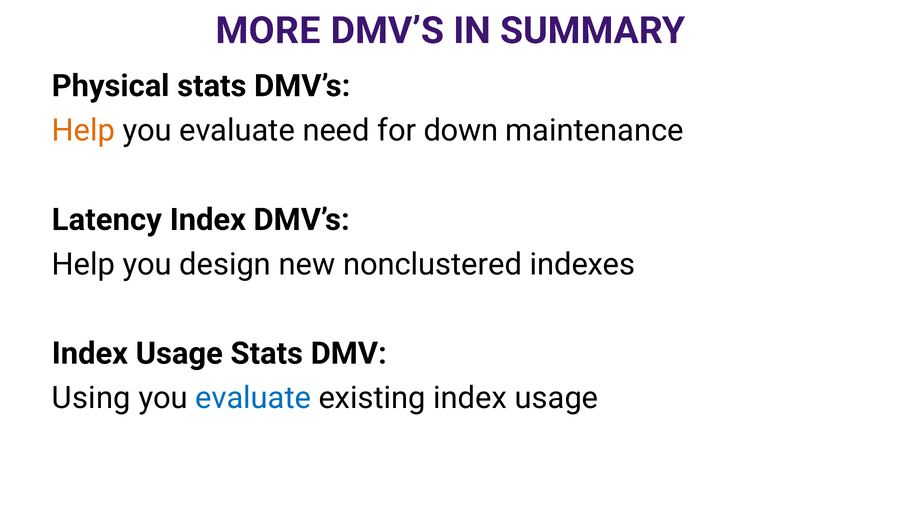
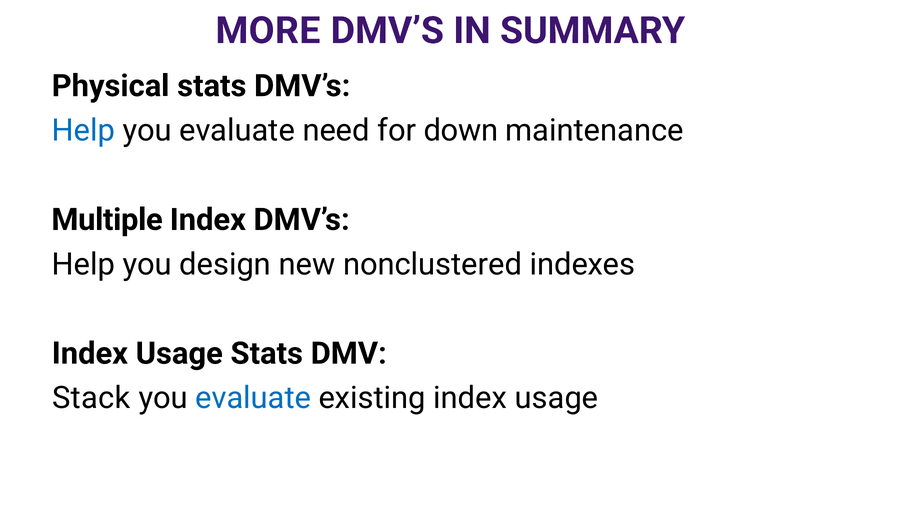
Help colour: orange -> blue (83, 131)
Latency: Latency -> Multiple (107, 220)
Using: Using -> Stack (91, 398)
